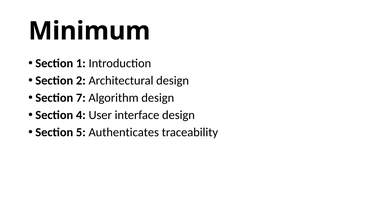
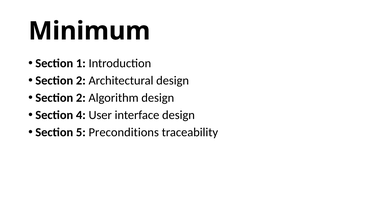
7: 7 -> 2 (81, 98)
Authenticates: Authenticates -> Preconditions (124, 132)
